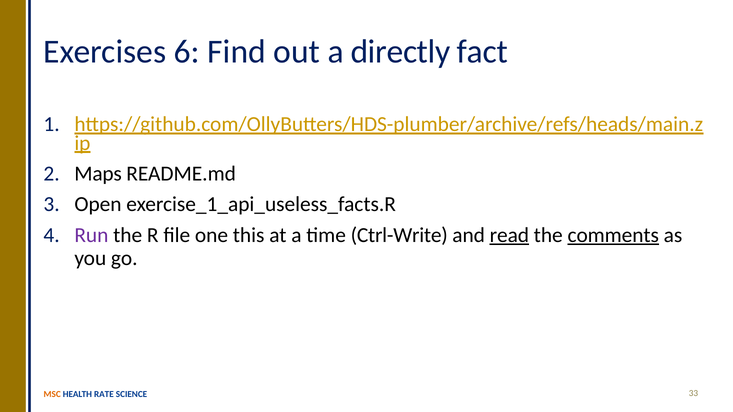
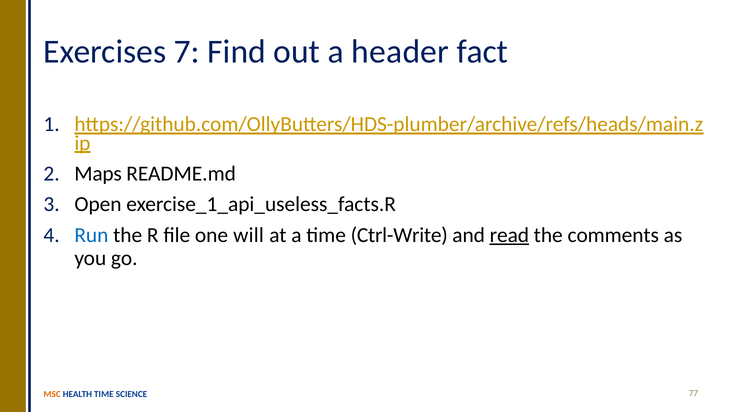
6: 6 -> 7 (187, 52)
directly: directly -> header (400, 52)
Run colour: purple -> blue (91, 235)
this: this -> will (249, 235)
comments underline: present -> none (613, 235)
HEALTH RATE: RATE -> TIME (104, 395)
33: 33 -> 77 (693, 393)
